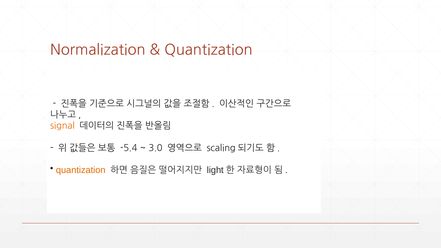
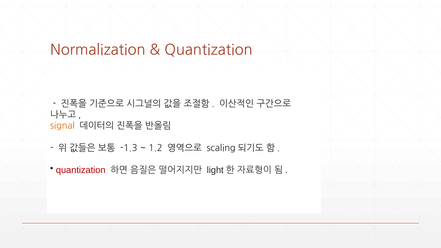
-5.4: -5.4 -> -1.3 (129, 148)
3.0: 3.0 -> 1.2 (155, 148)
quantization colour: orange -> red (81, 170)
